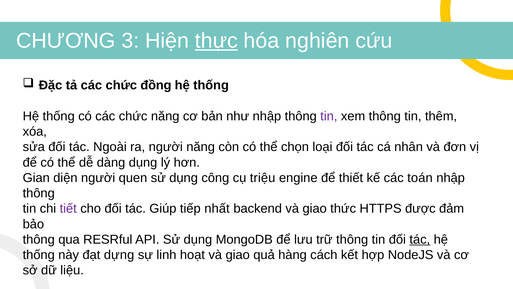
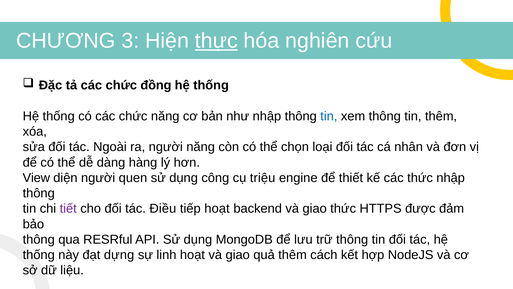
tin colour: purple -> blue (329, 116)
dàng dụng: dụng -> hàng (143, 162)
Gian: Gian -> View (36, 178)
các toán: toán -> thức (420, 178)
Giúp: Giúp -> Điều (163, 208)
tiếp nhất: nhất -> hoạt (217, 208)
tác underline: present -> none (420, 239)
quả hàng: hàng -> thêm (293, 255)
